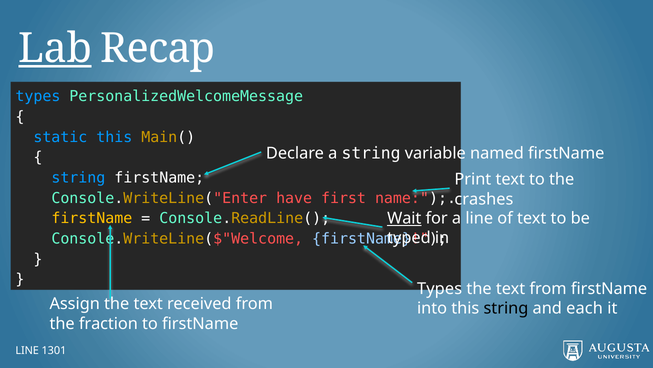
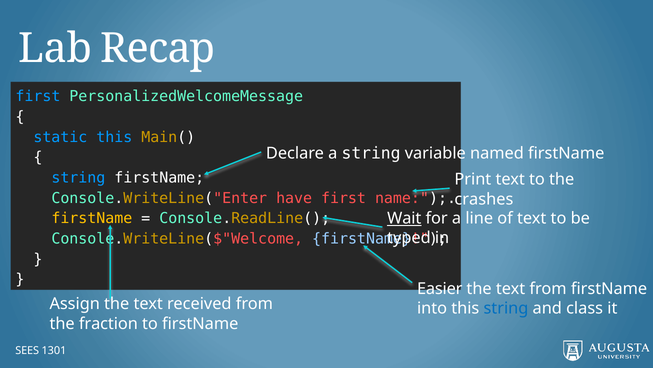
Lab underline: present -> none (55, 48)
types: types -> first (38, 96)
Types: Types -> Easier (440, 288)
string colour: black -> blue (506, 308)
each: each -> class (585, 308)
LINE: LINE -> SEES (27, 350)
